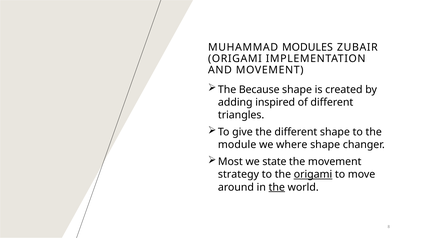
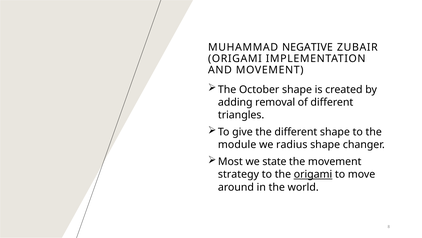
MODULES: MODULES -> NEGATIVE (307, 47)
Because: Because -> October (259, 89)
inspired: inspired -> removal (275, 102)
where: where -> radius (292, 144)
the underline: present -> none (277, 187)
